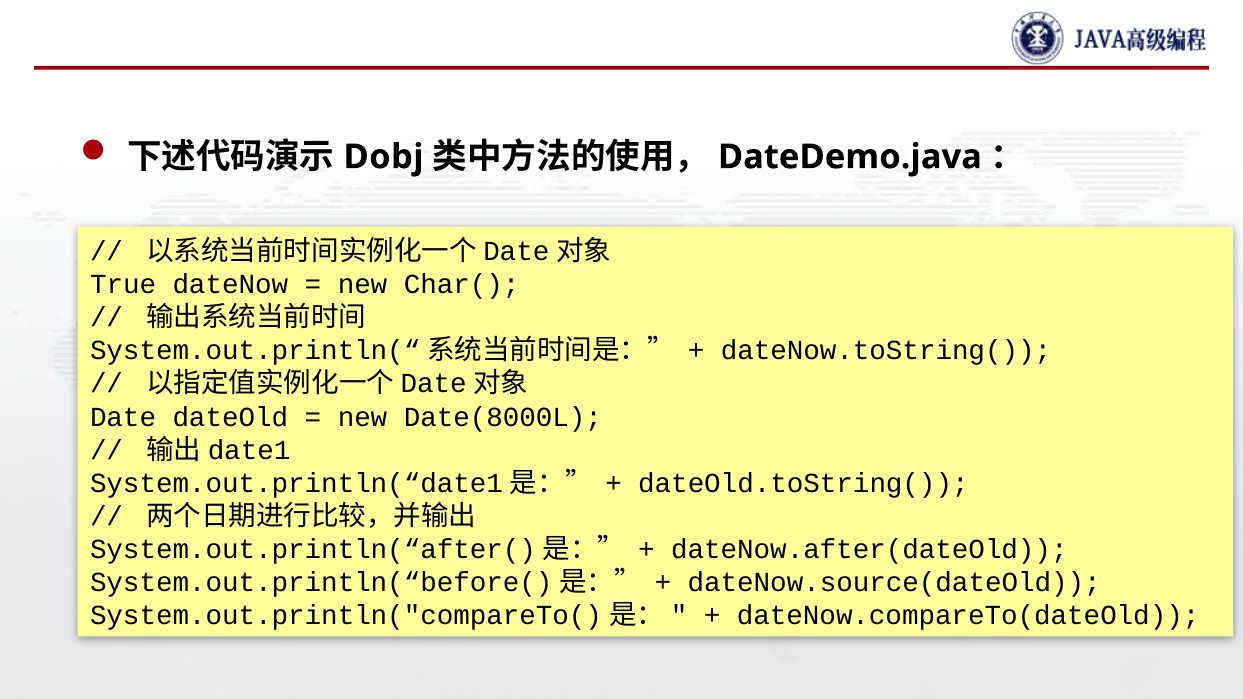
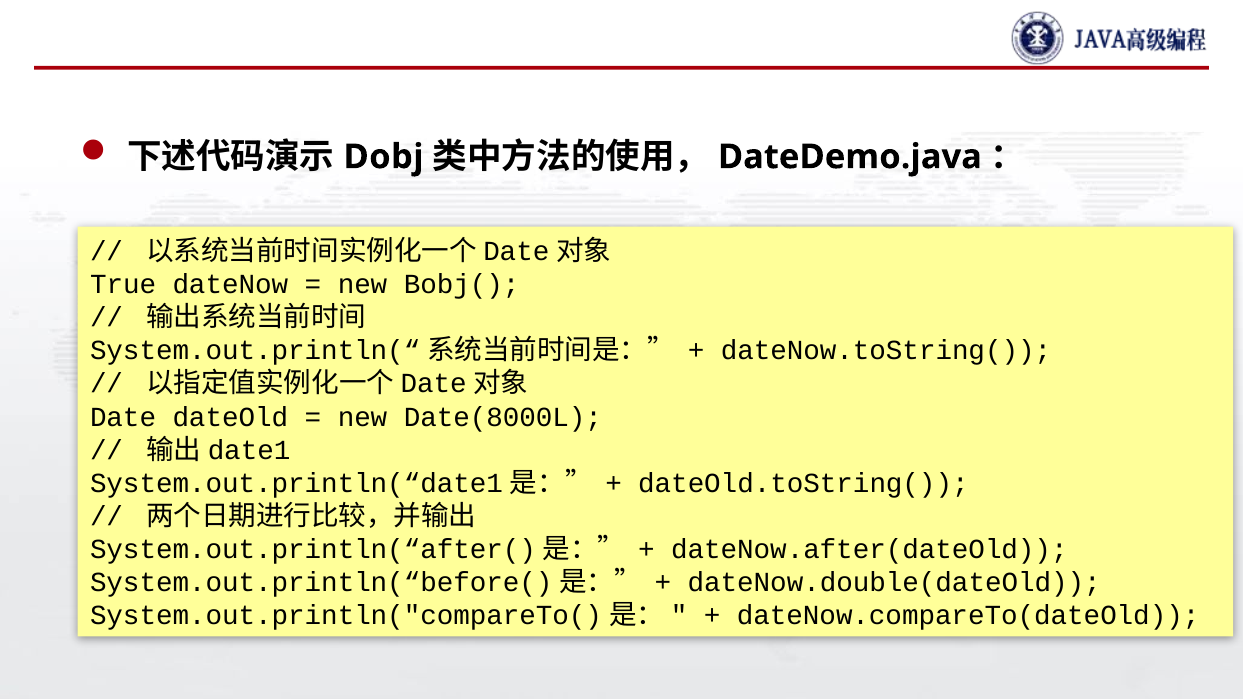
Char(: Char( -> Bobj( (462, 285)
dateNow.source(dateOld: dateNow.source(dateOld -> dateNow.double(dateOld (894, 583)
